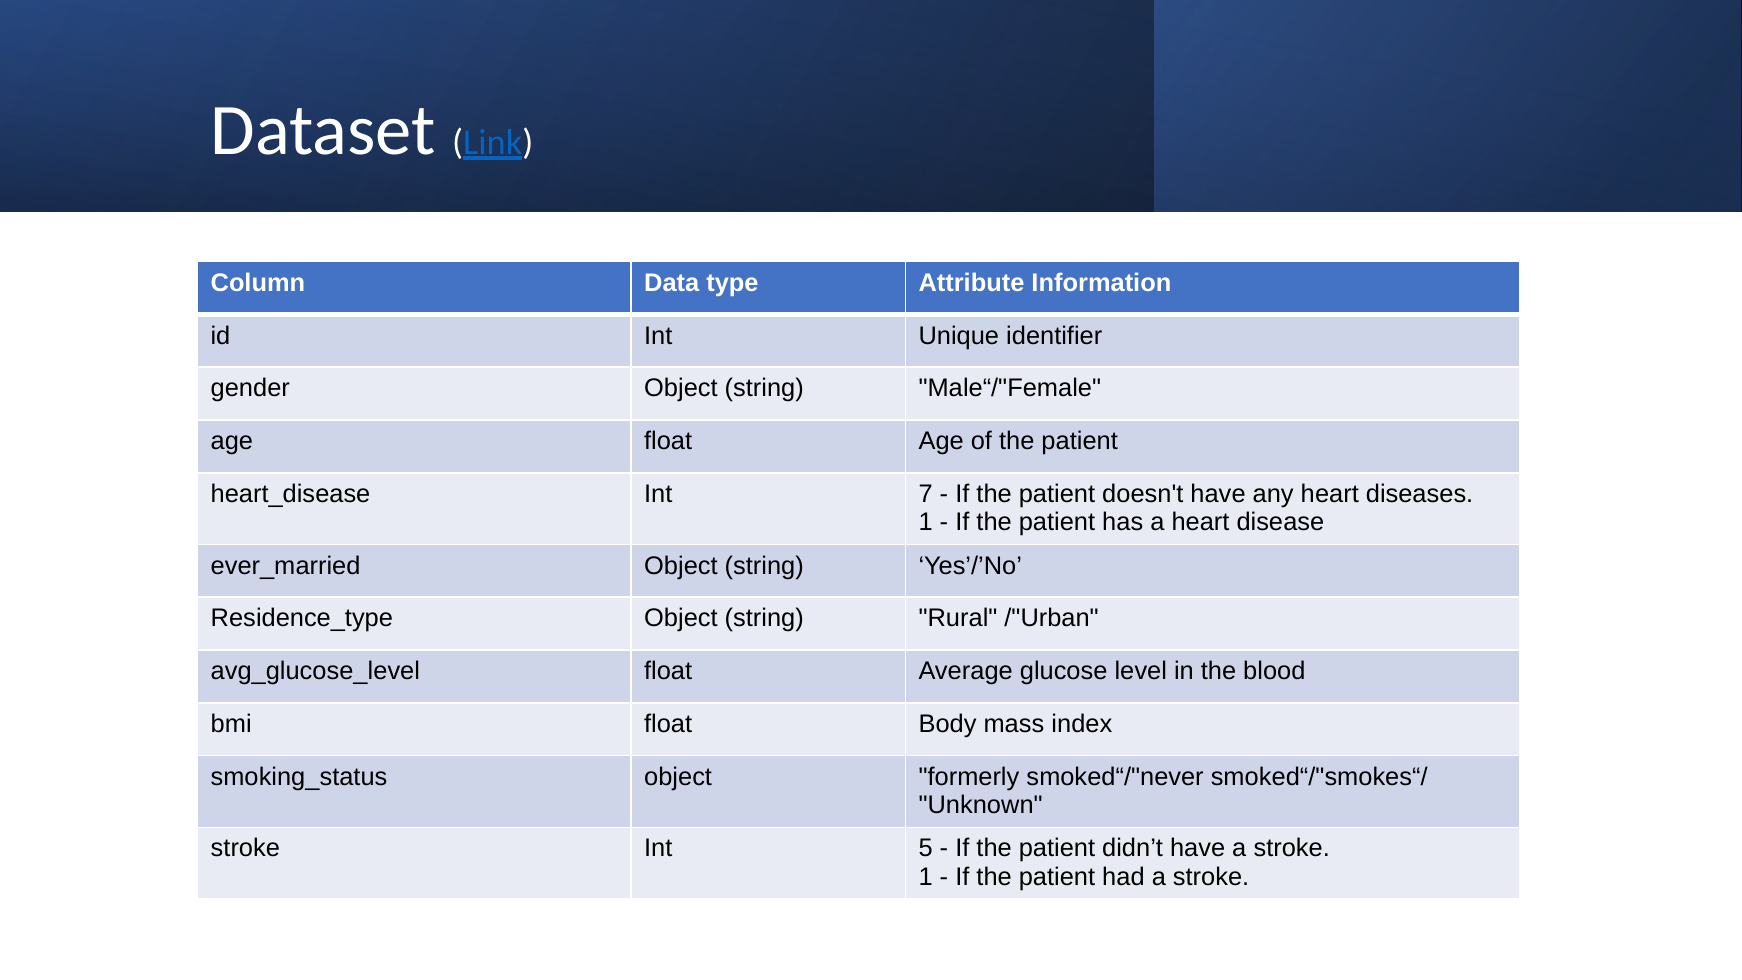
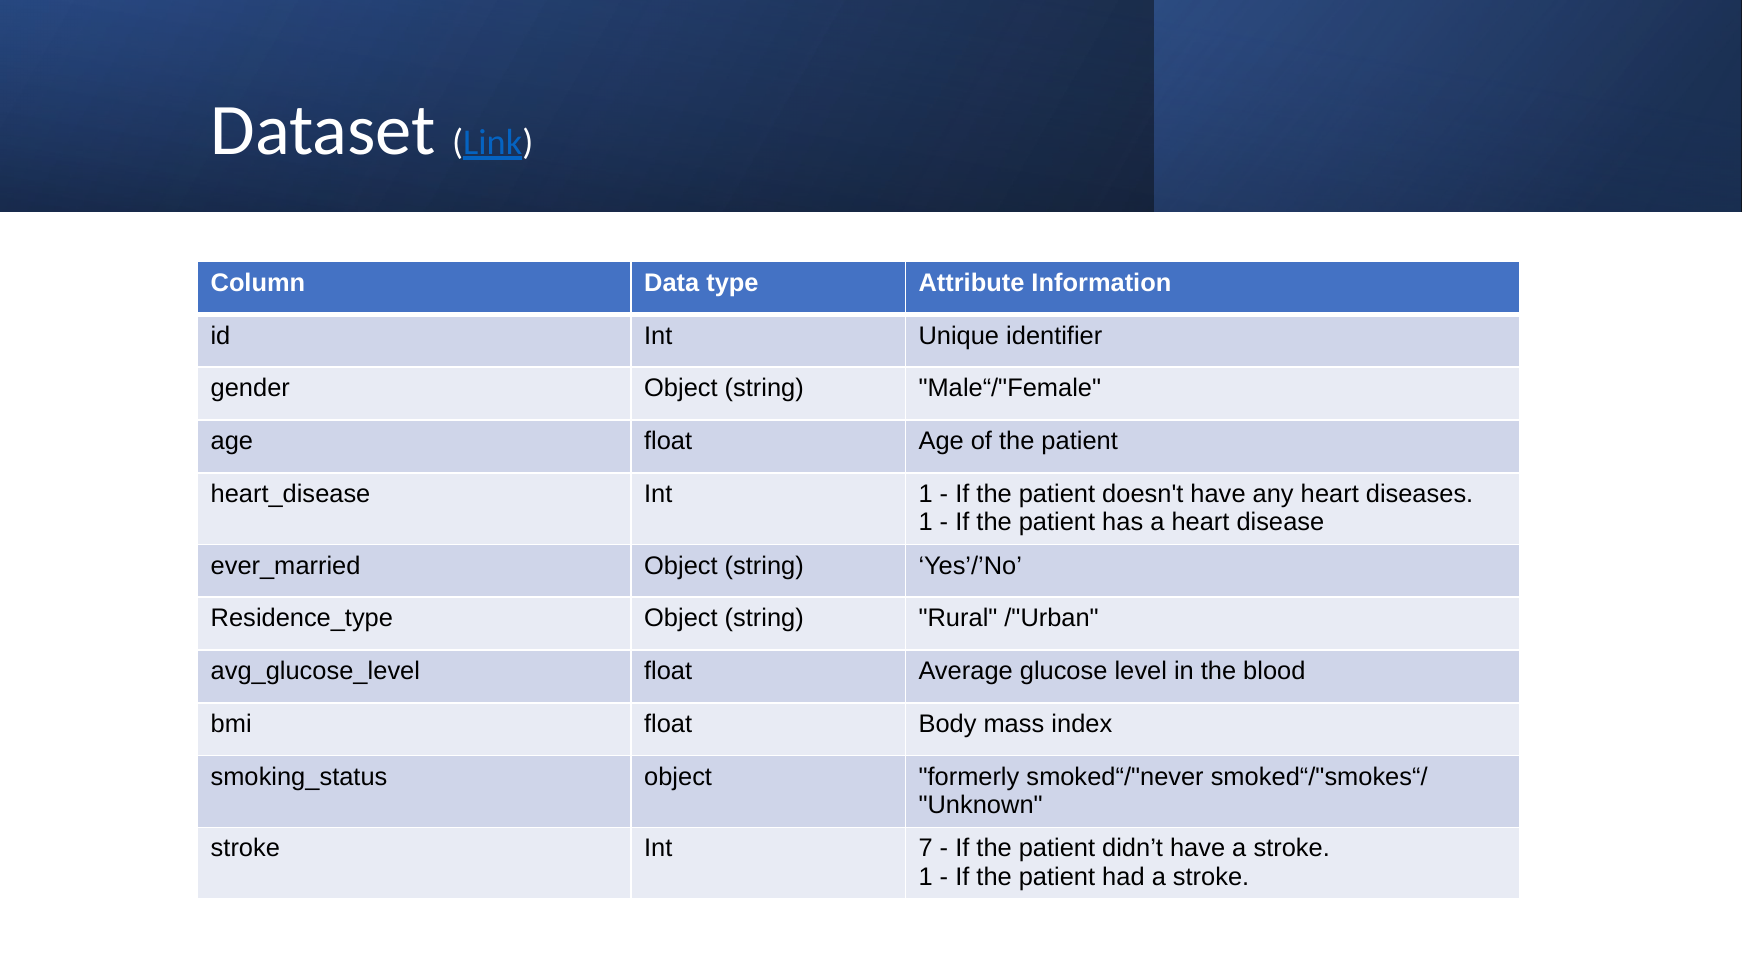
Int 7: 7 -> 1 (926, 494)
5: 5 -> 7 (926, 848)
